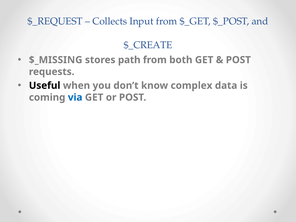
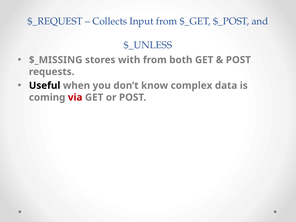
$_CREATE: $_CREATE -> $_UNLESS (148, 45)
path: path -> with (129, 60)
via colour: blue -> red (75, 97)
